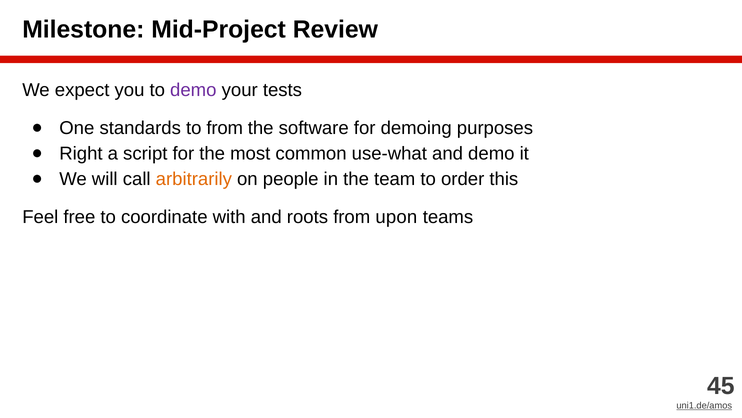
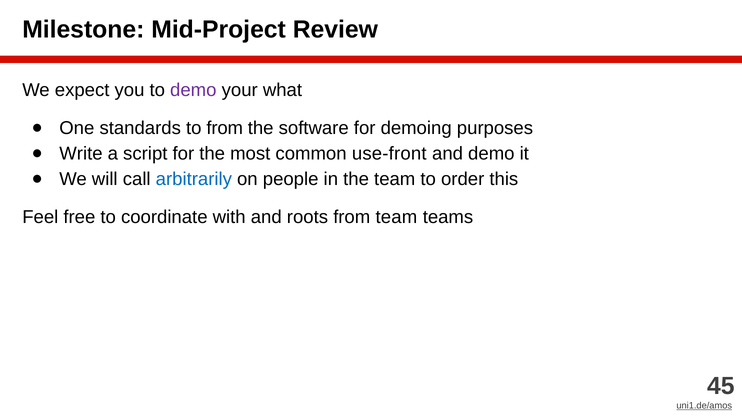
tests: tests -> what (282, 90)
Right: Right -> Write (81, 153)
use-what: use-what -> use-front (389, 153)
arbitrarily colour: orange -> blue (194, 179)
from upon: upon -> team (396, 217)
